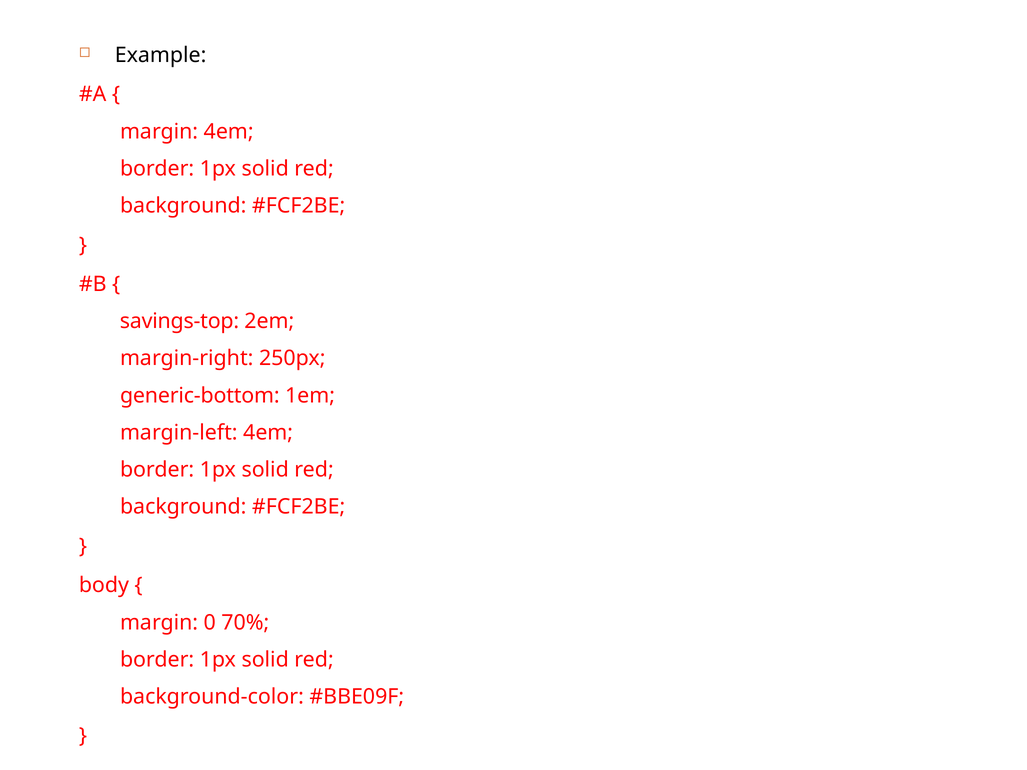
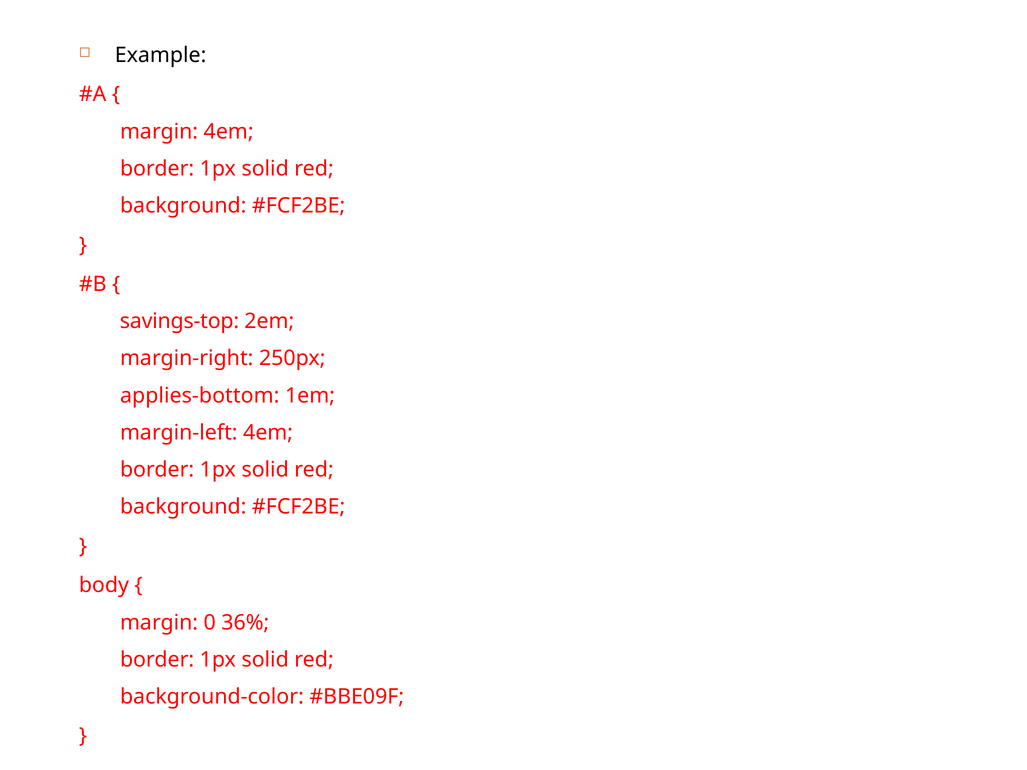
generic-bottom: generic-bottom -> applies-bottom (200, 396)
70%: 70% -> 36% (245, 623)
